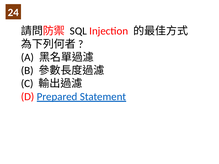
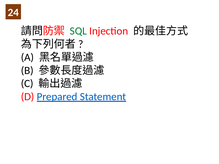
SQL colour: black -> green (78, 31)
